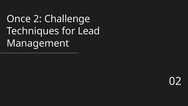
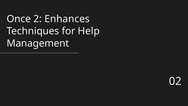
Challenge: Challenge -> Enhances (67, 19)
Lead: Lead -> Help (89, 31)
